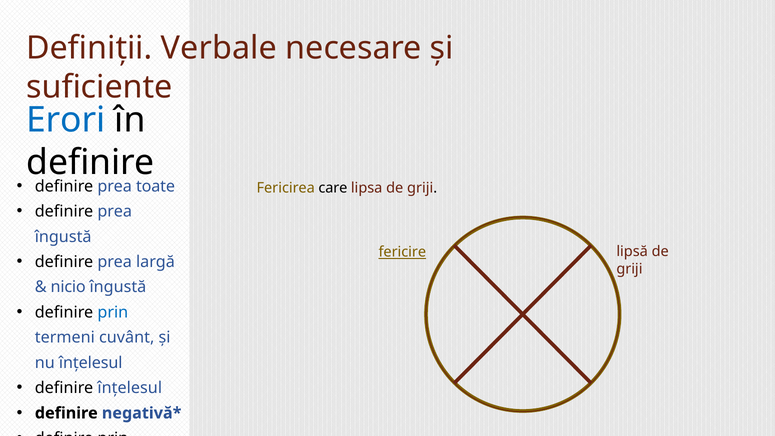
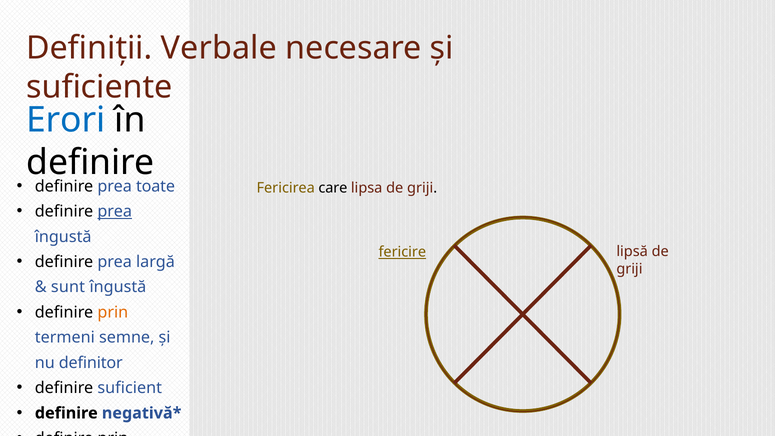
prea underline: none -> present (115, 211)
nicio: nicio -> sunt (68, 287)
prin colour: blue -> orange (113, 312)
cuvânt: cuvânt -> semne (127, 337)
nu înțelesul: înțelesul -> definitor (91, 363)
definire înțelesul: înțelesul -> suficient (130, 388)
